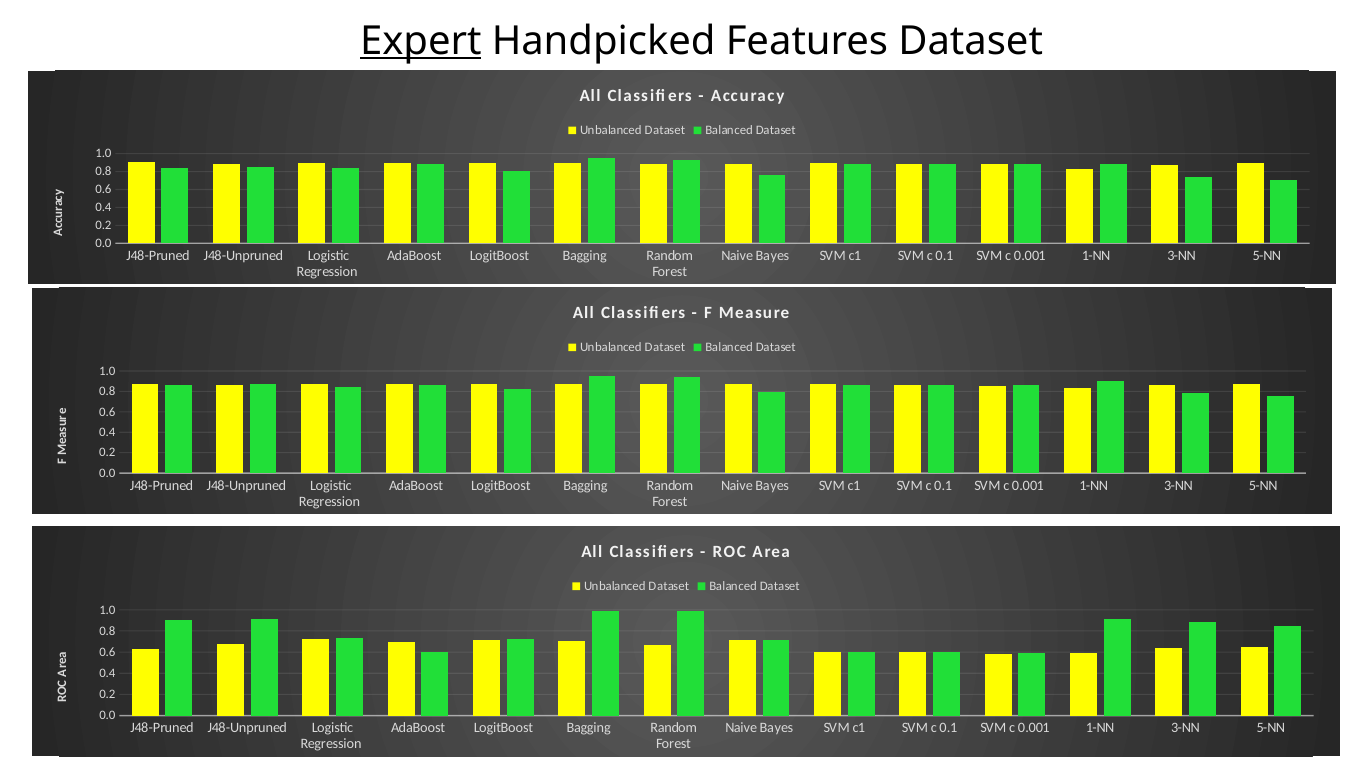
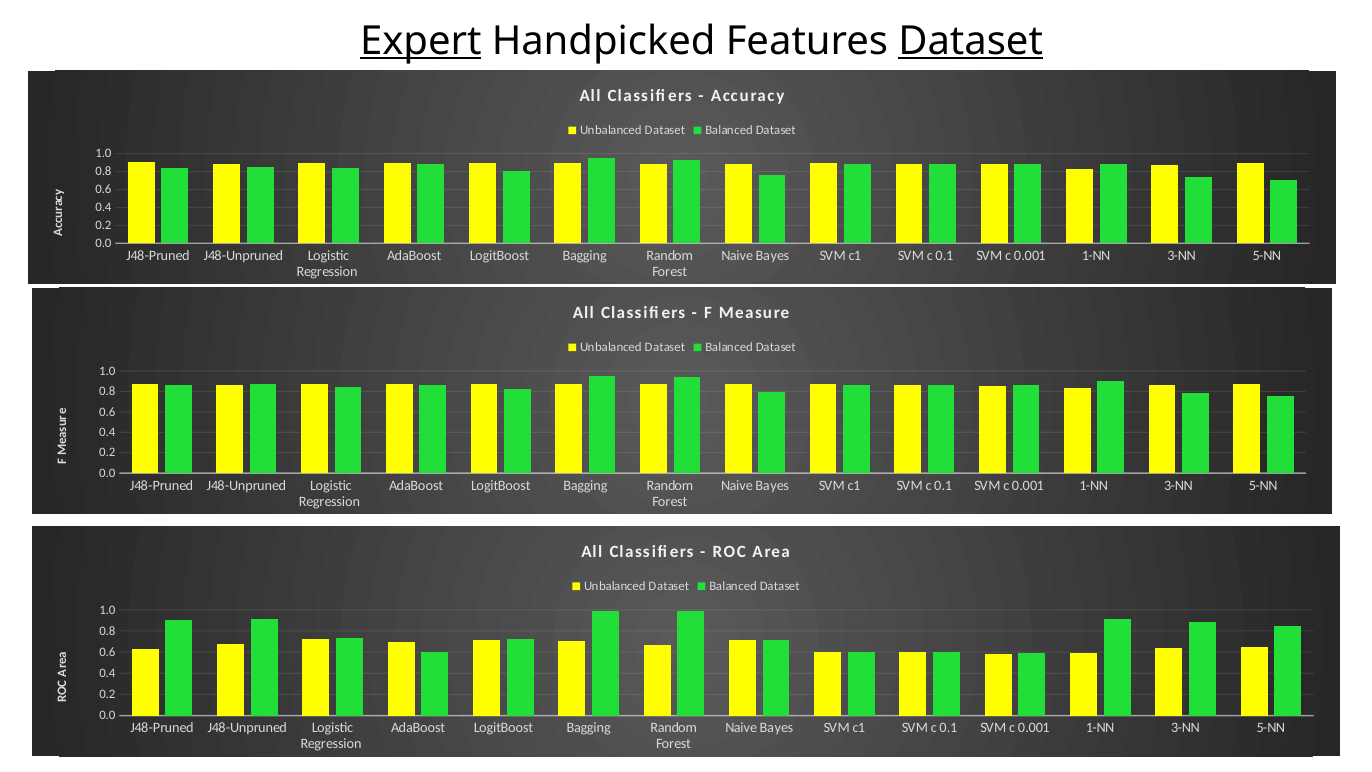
Dataset underline: none -> present (971, 41)
